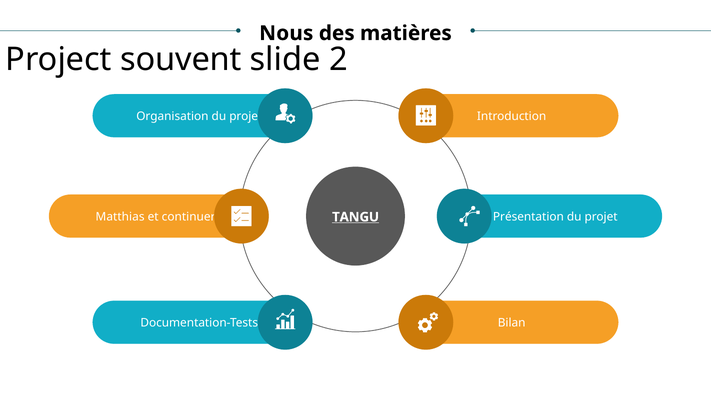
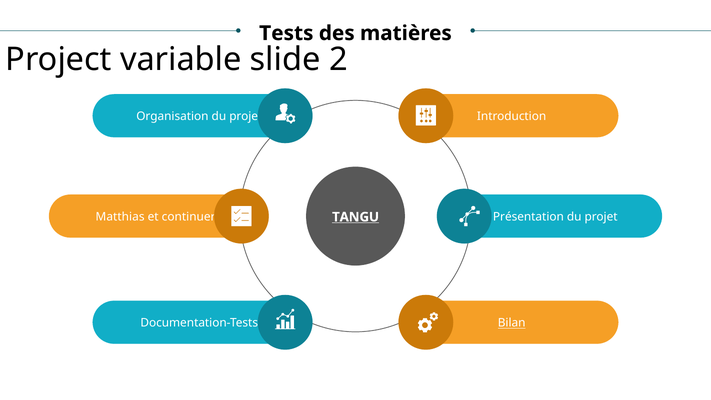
Nous: Nous -> Tests (286, 33)
souvent: souvent -> variable (181, 60)
Bilan underline: none -> present (512, 323)
